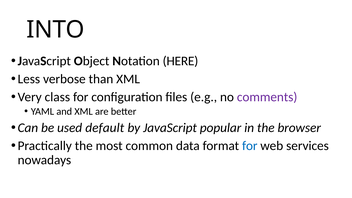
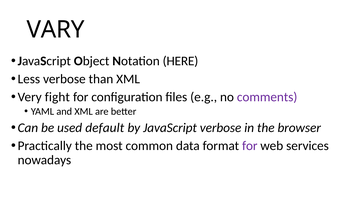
INTO: INTO -> VARY (56, 30)
class: class -> fight (57, 97)
JavaScript popular: popular -> verbose (221, 128)
for colour: blue -> purple (250, 146)
